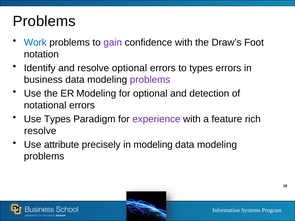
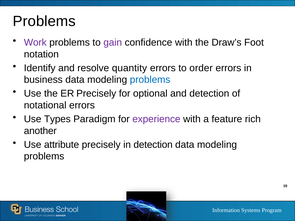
Work colour: blue -> purple (35, 42)
resolve optional: optional -> quantity (129, 68)
to types: types -> order (201, 68)
problems colour: purple -> blue (150, 80)
ER Modeling: Modeling -> Precisely (96, 94)
resolve: resolve -> another (40, 131)
in modeling: modeling -> detection (153, 145)
